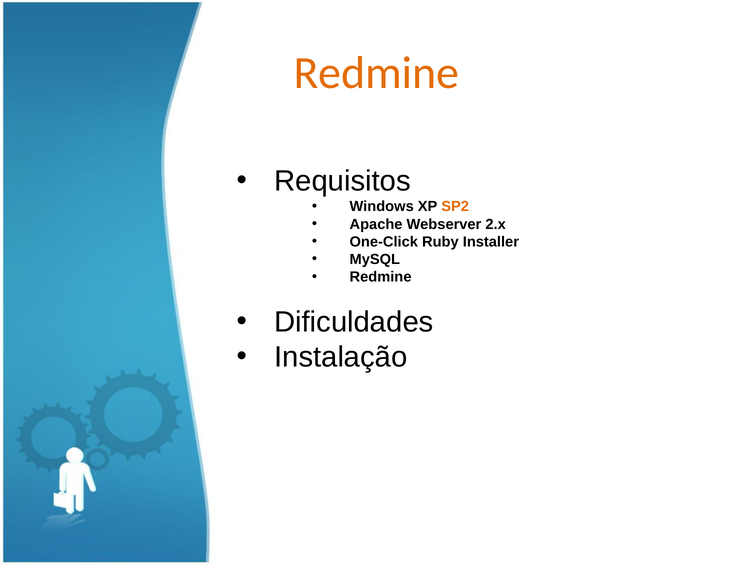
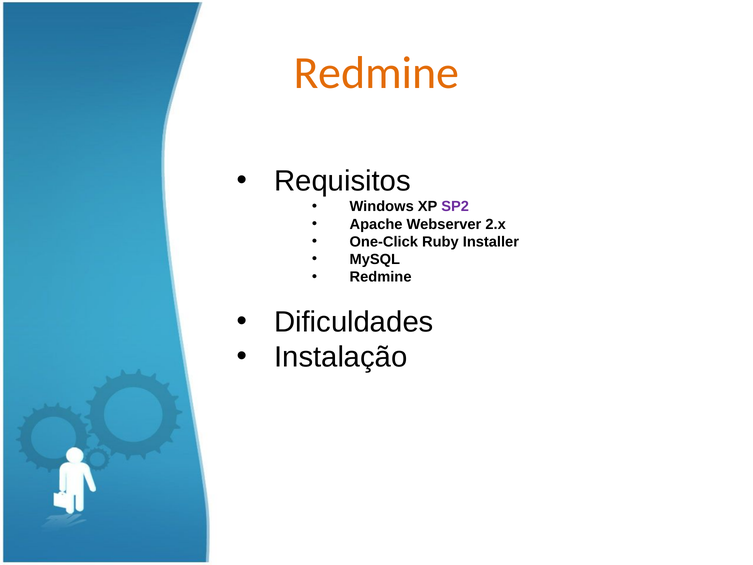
SP2 colour: orange -> purple (455, 207)
